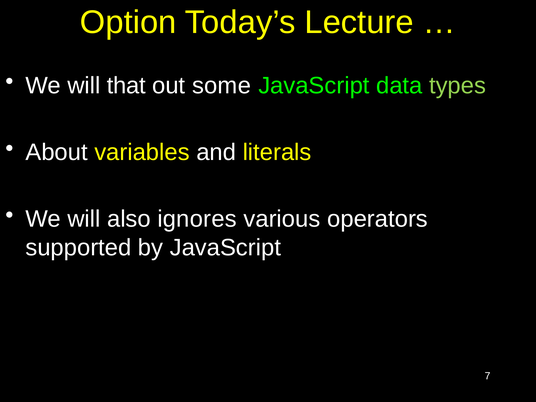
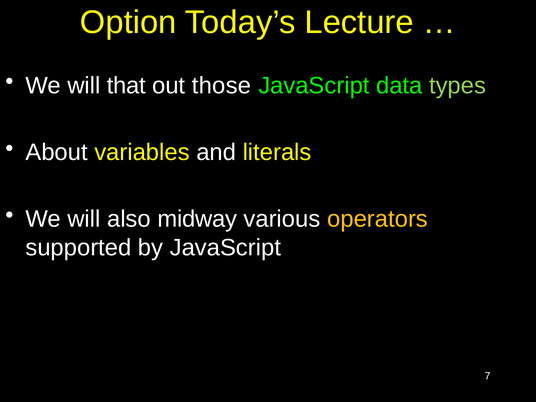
some: some -> those (222, 86)
ignores: ignores -> midway (197, 219)
operators colour: white -> yellow (378, 219)
